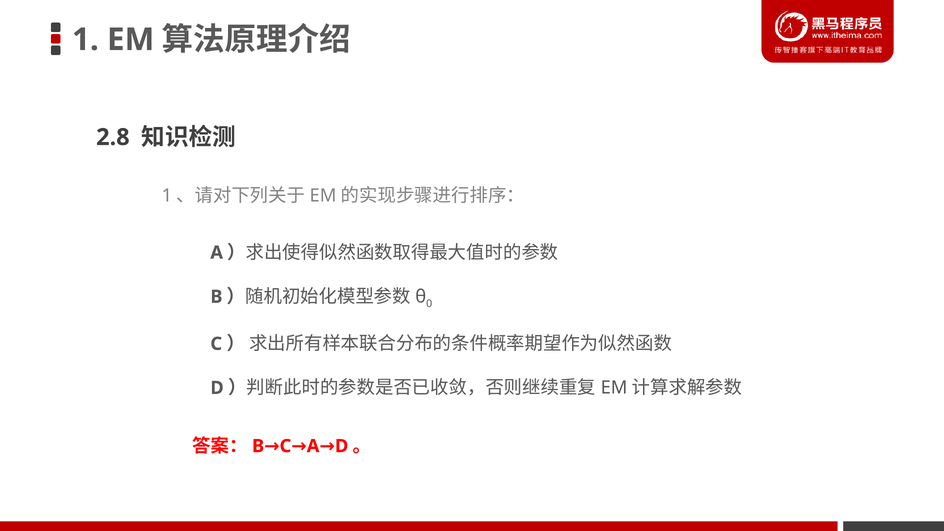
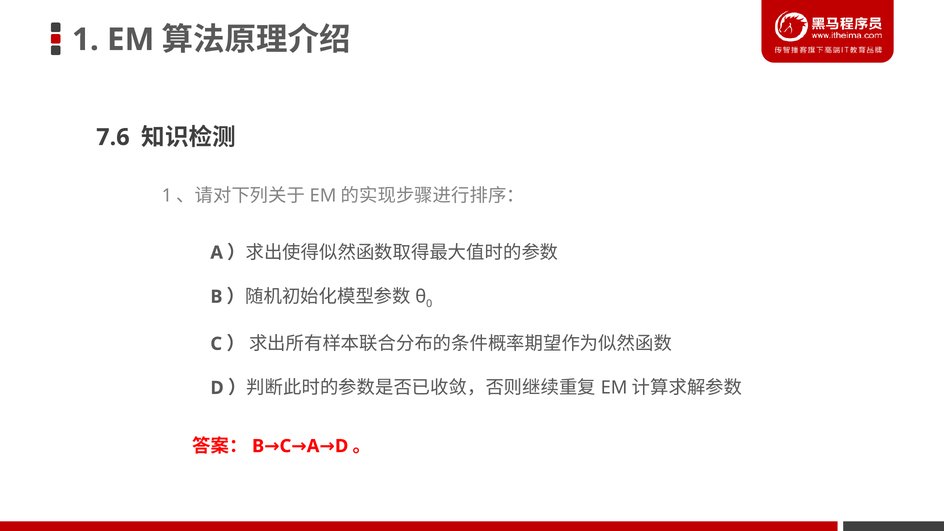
2.8: 2.8 -> 7.6 (113, 137)
